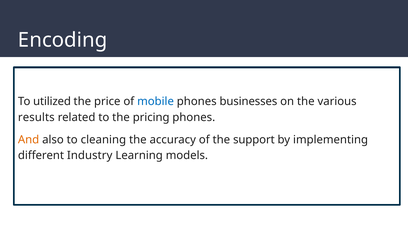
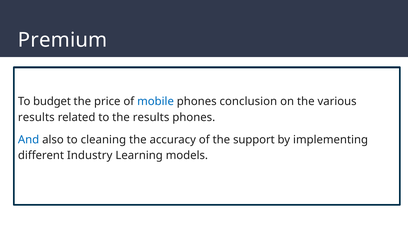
Encoding: Encoding -> Premium (63, 40)
utilized: utilized -> budget (52, 101)
businesses: businesses -> conclusion (248, 101)
the pricing: pricing -> results (151, 117)
And colour: orange -> blue (29, 139)
